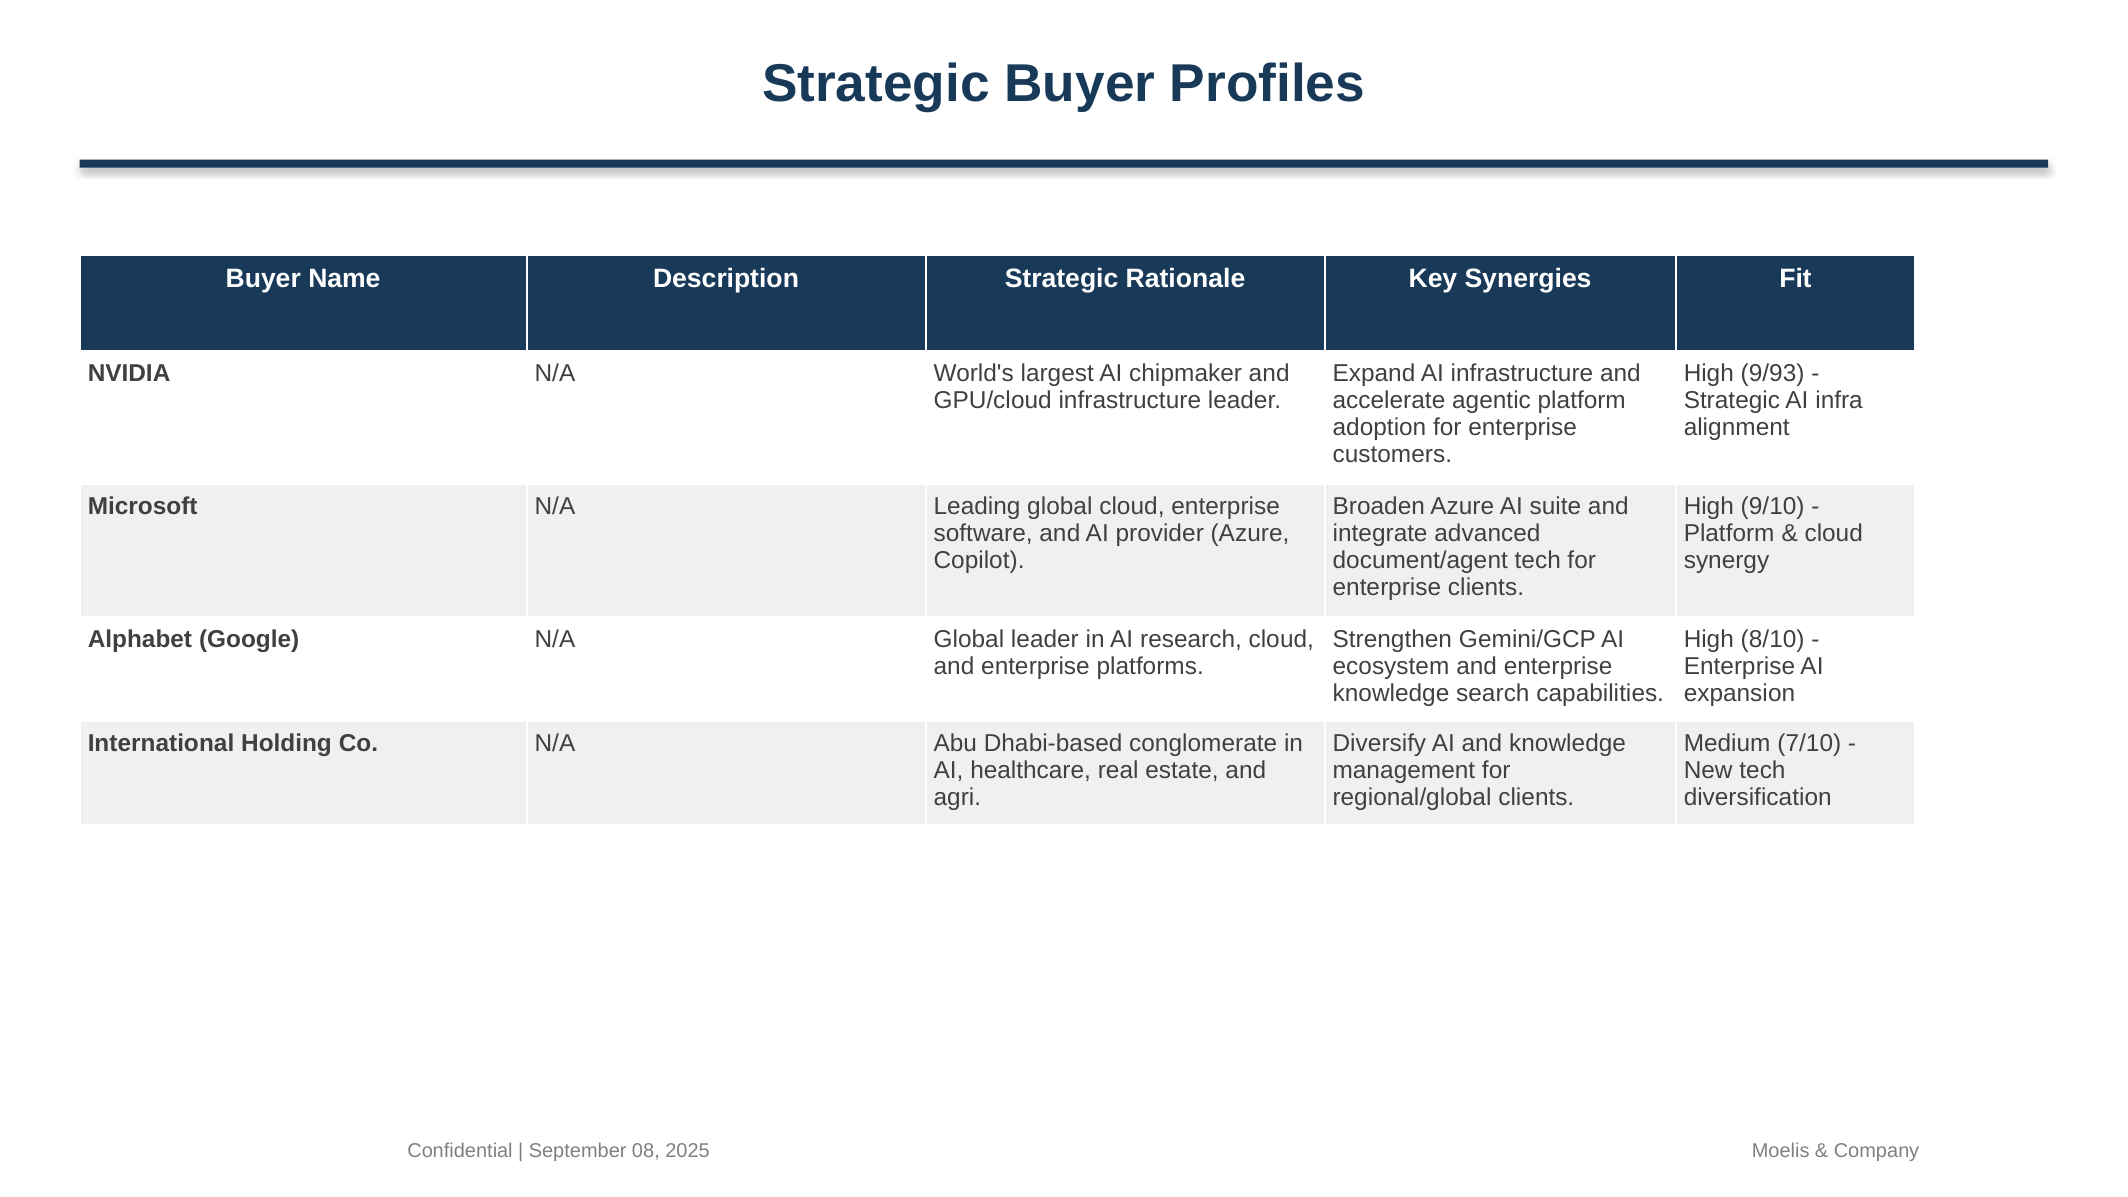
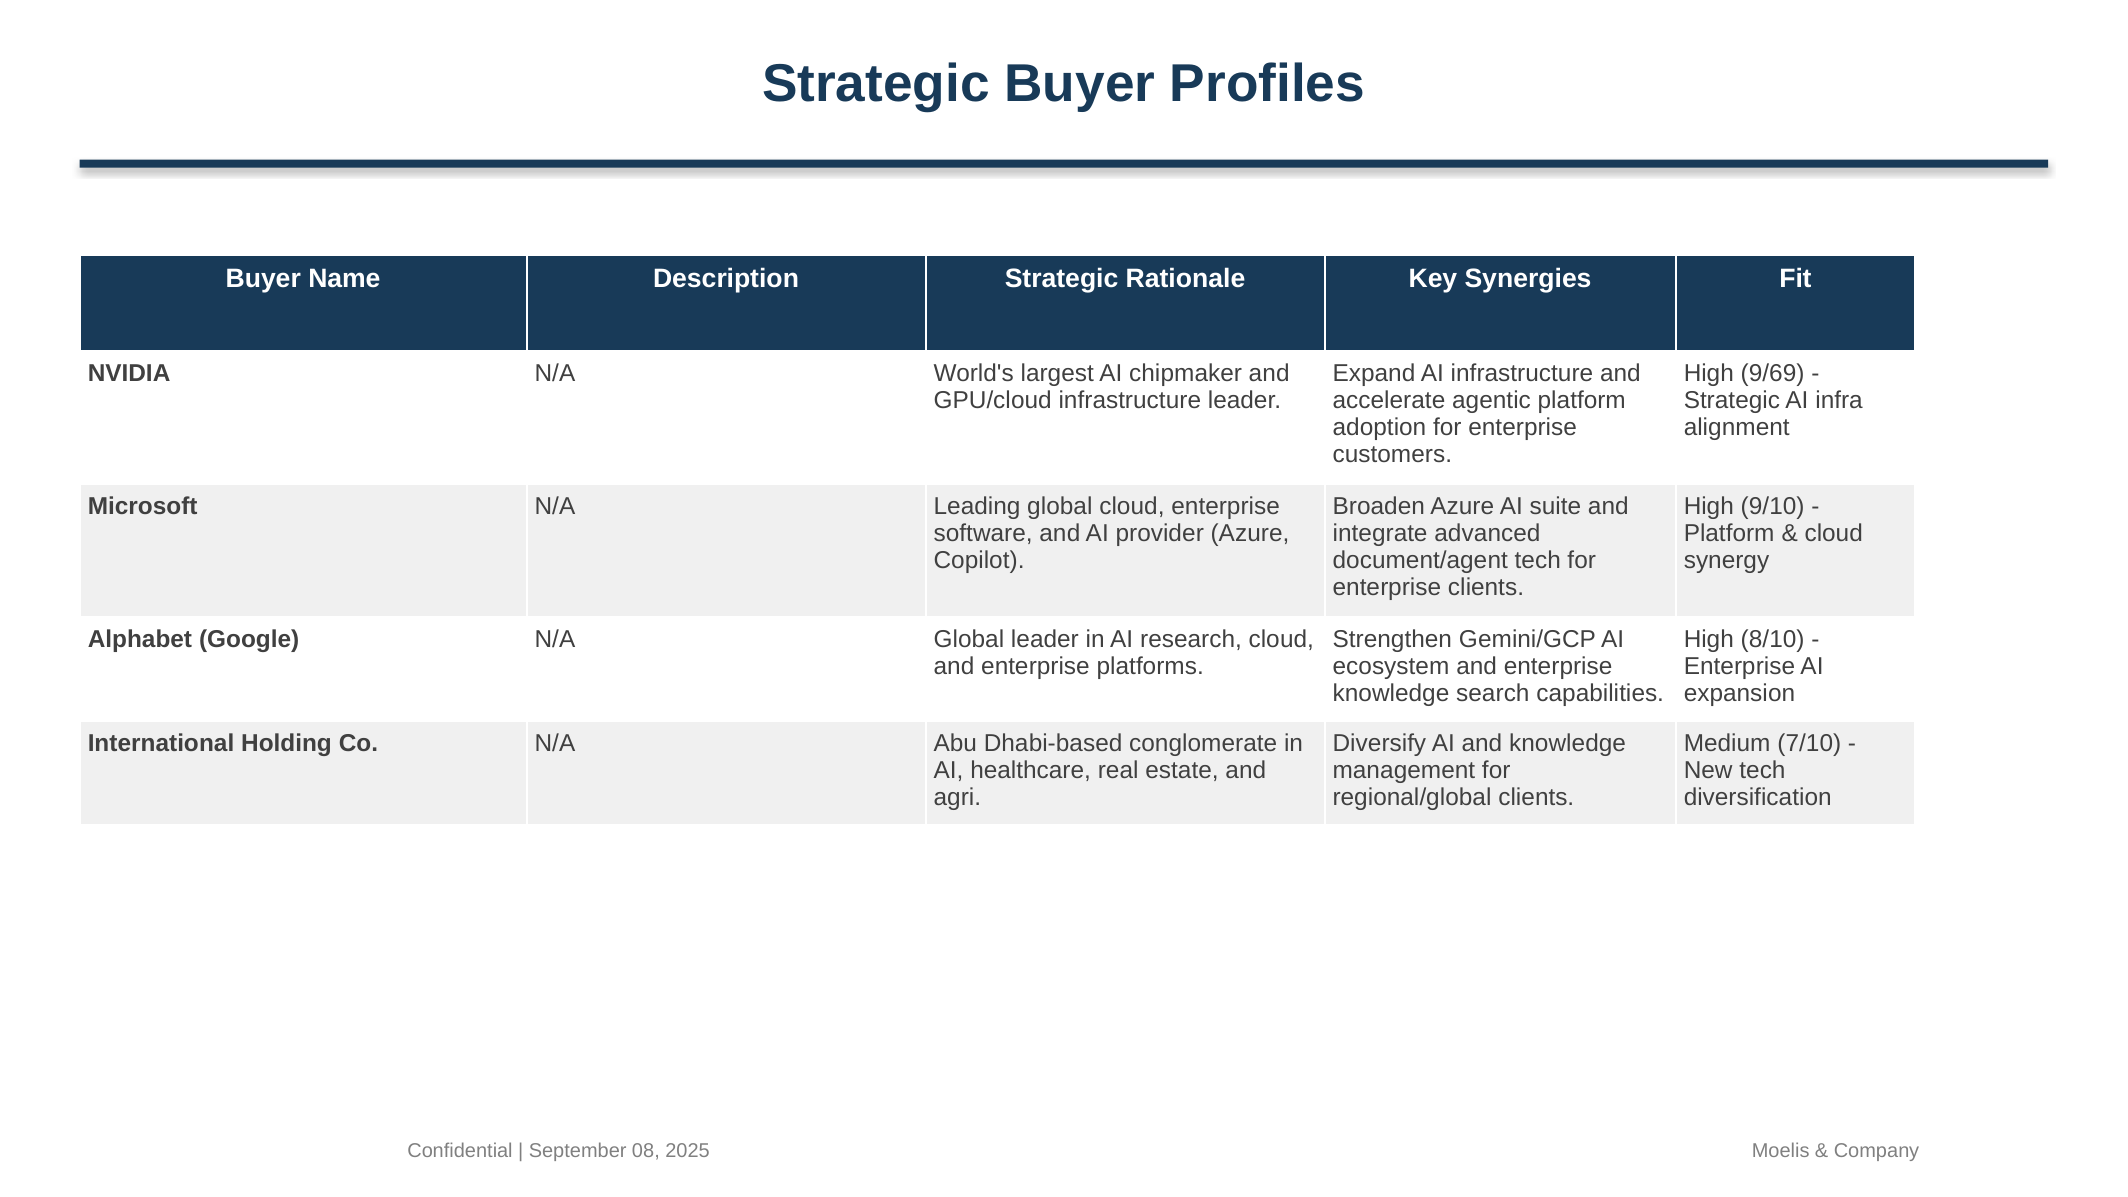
9/93: 9/93 -> 9/69 (1773, 373)
